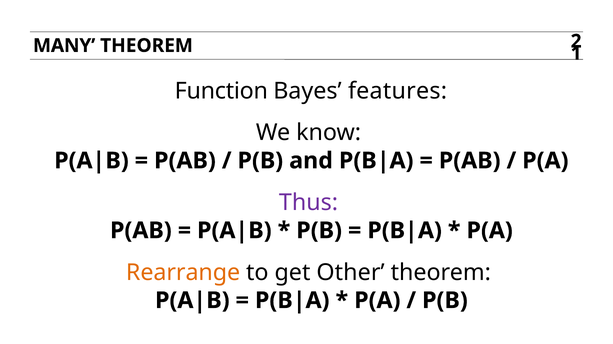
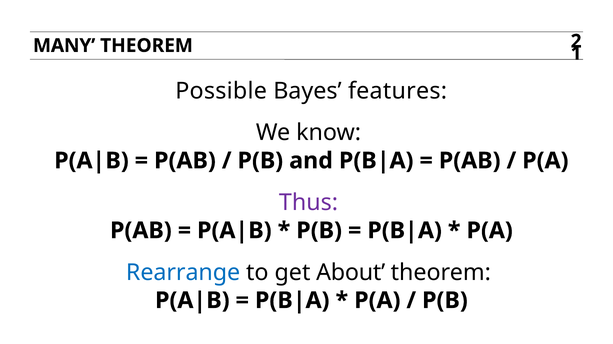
Function: Function -> Possible (221, 91)
Rearrange colour: orange -> blue (183, 273)
Other: Other -> About (351, 273)
